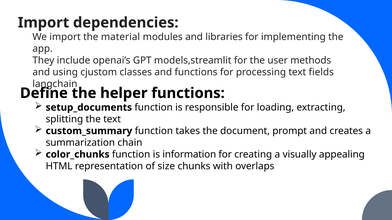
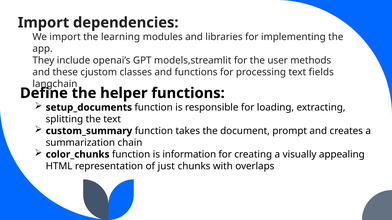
material: material -> learning (120, 37)
using: using -> these (65, 72)
size: size -> just (166, 166)
